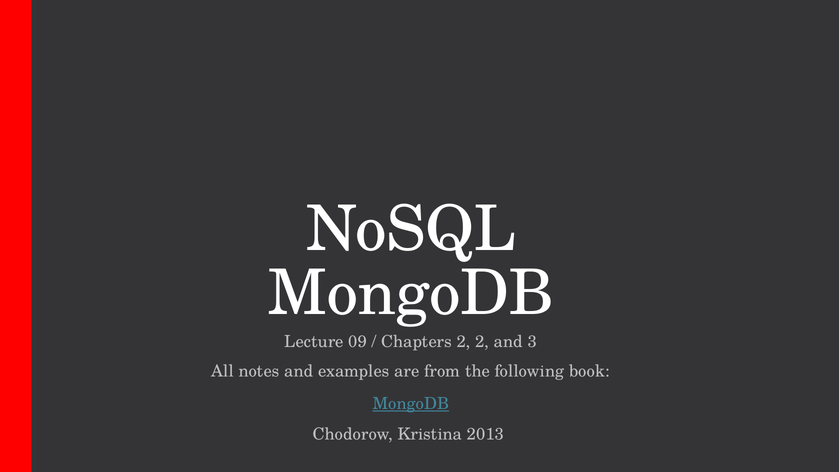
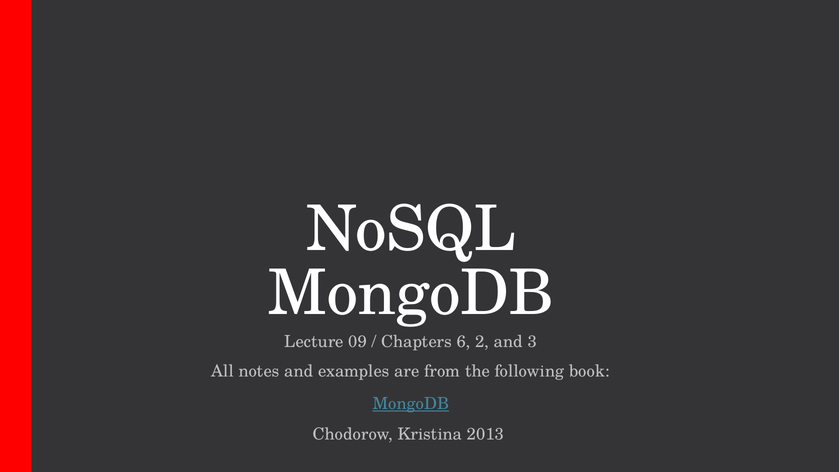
Chapters 2: 2 -> 6 (464, 342)
